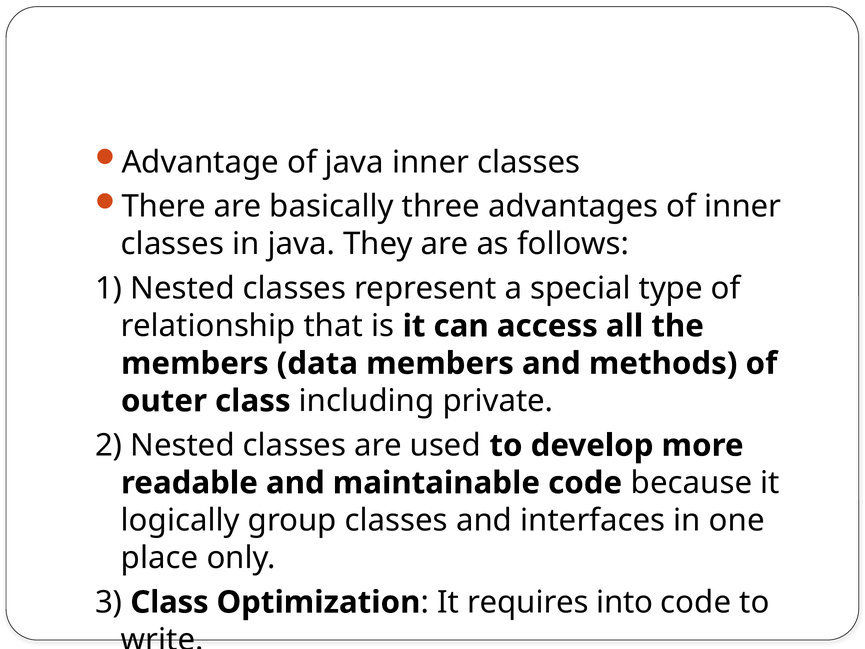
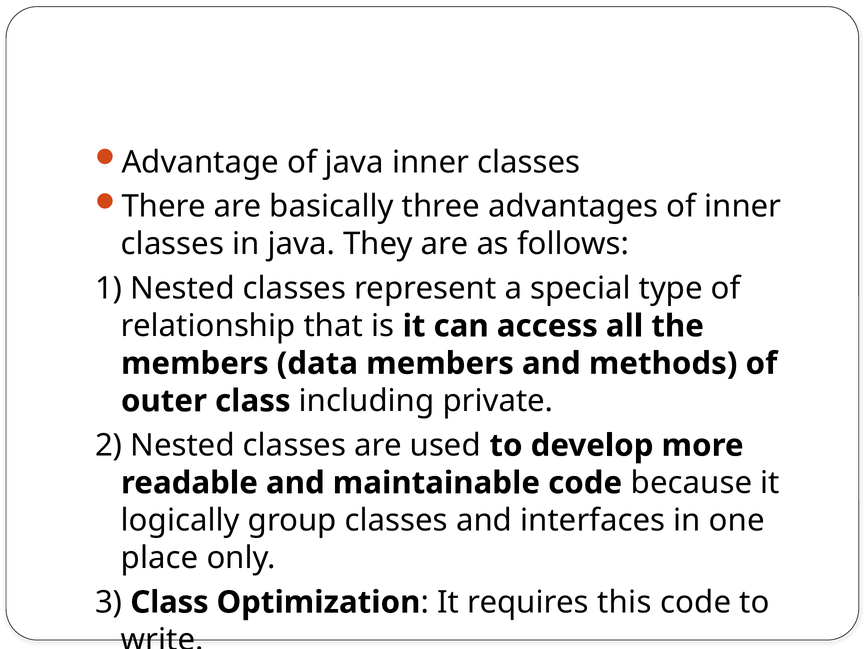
into: into -> this (624, 602)
